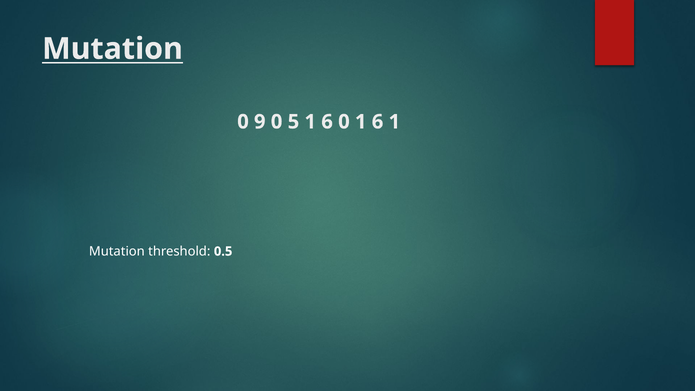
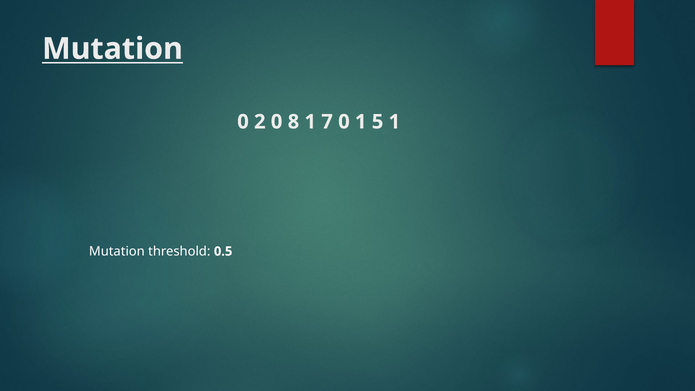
9: 9 -> 2 (260, 122)
5: 5 -> 8 (293, 122)
6: 6 -> 7 (327, 122)
0 1 6: 6 -> 5 (378, 122)
